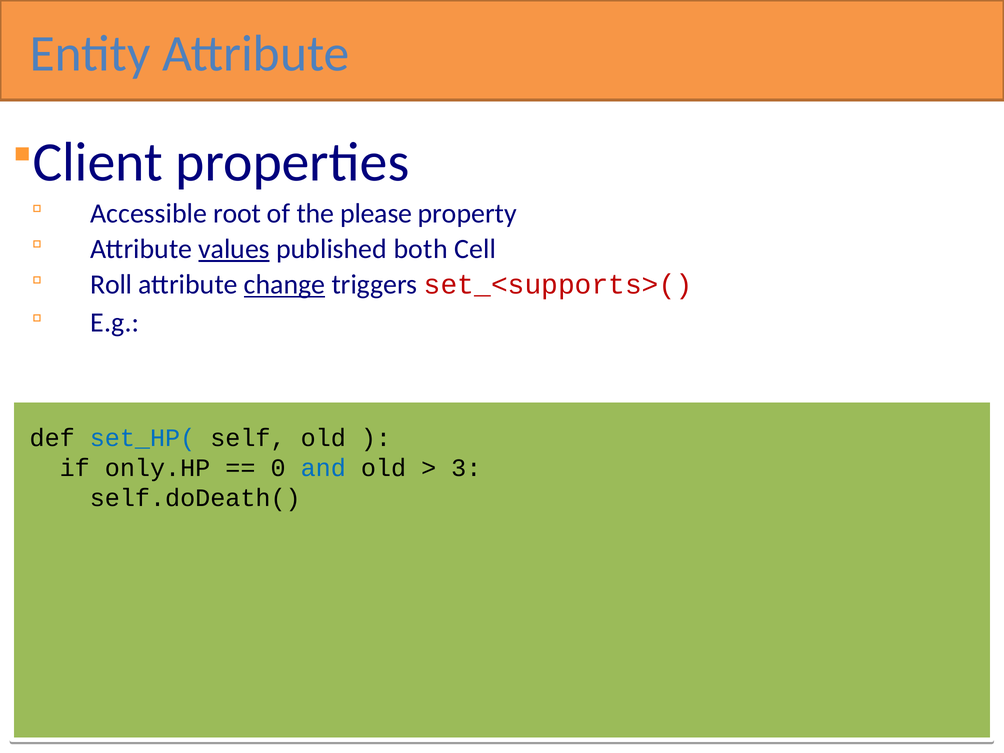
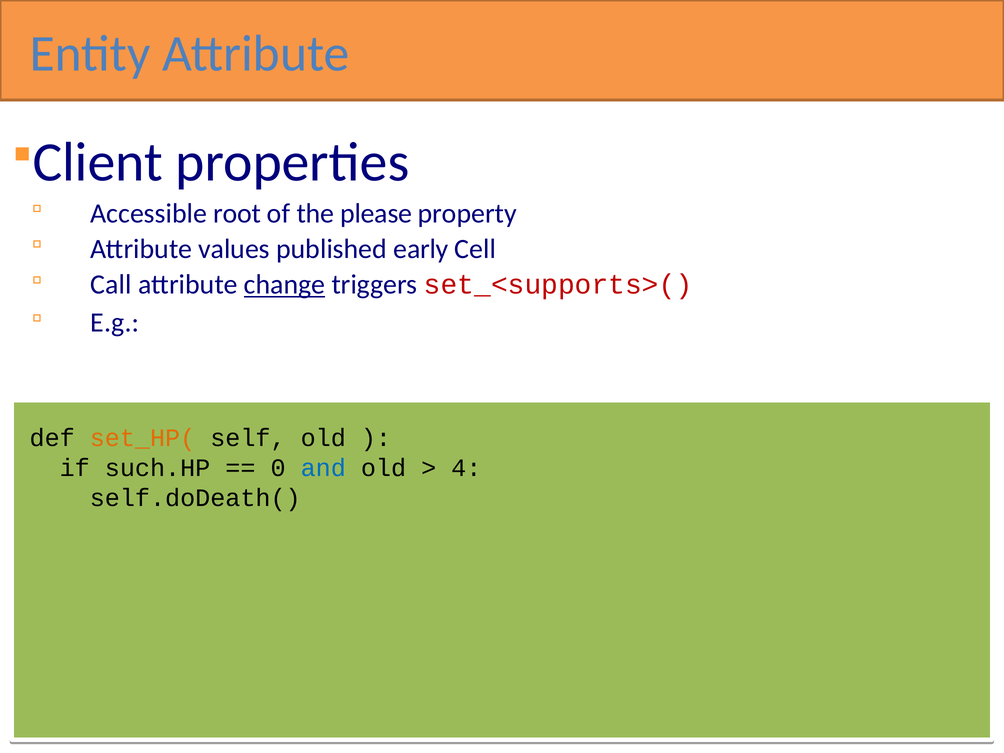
values underline: present -> none (234, 249)
both: both -> early (421, 249)
Roll: Roll -> Call (111, 285)
set_HP( colour: blue -> orange (143, 438)
only.HP: only.HP -> such.HP (158, 468)
3: 3 -> 4 (466, 468)
